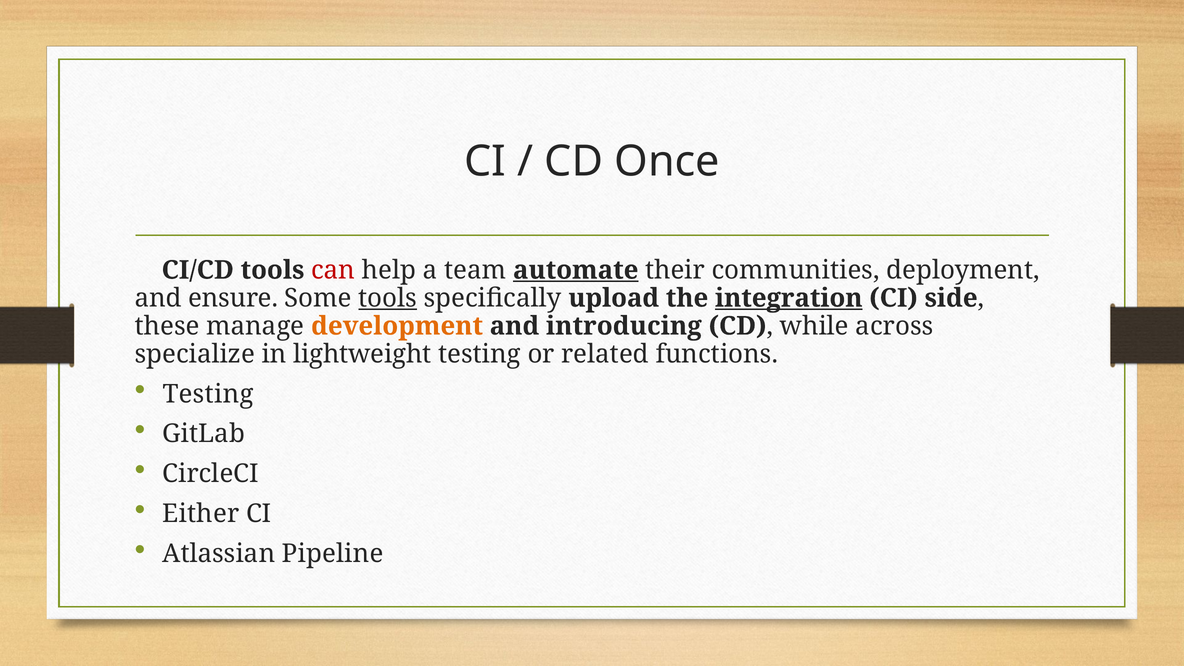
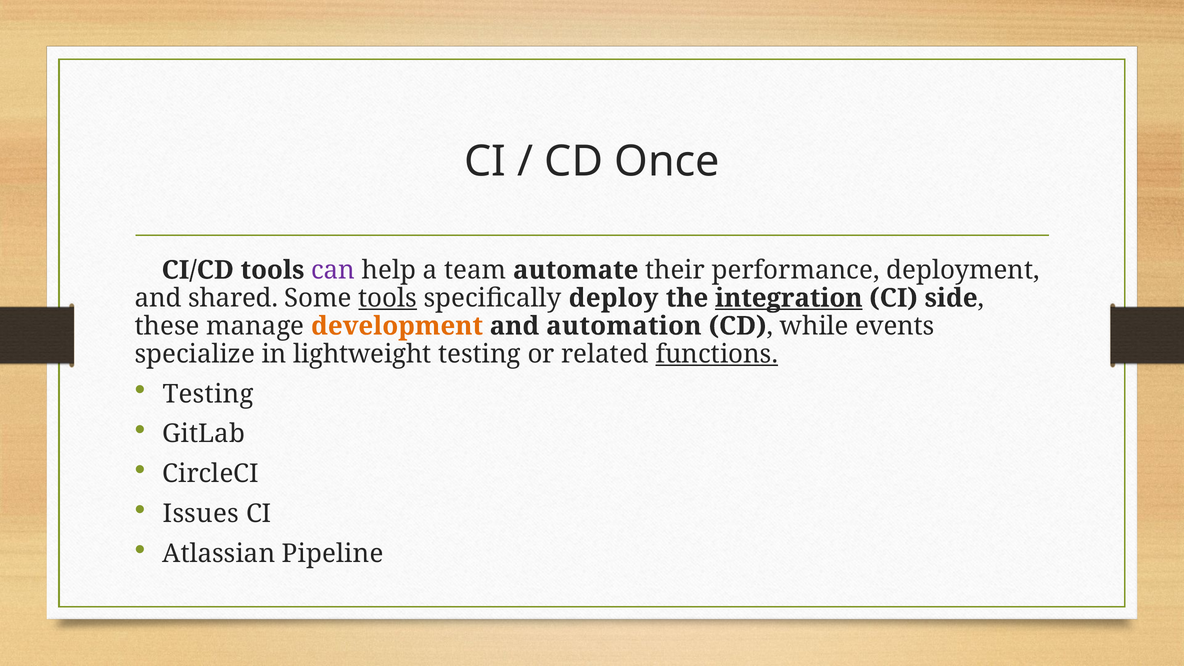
can colour: red -> purple (333, 270)
automate underline: present -> none (576, 270)
communities: communities -> performance (796, 270)
ensure: ensure -> shared (233, 298)
upload: upload -> deploy (614, 298)
introducing: introducing -> automation (624, 326)
across: across -> events (895, 326)
functions underline: none -> present (717, 354)
Either: Either -> Issues (201, 514)
